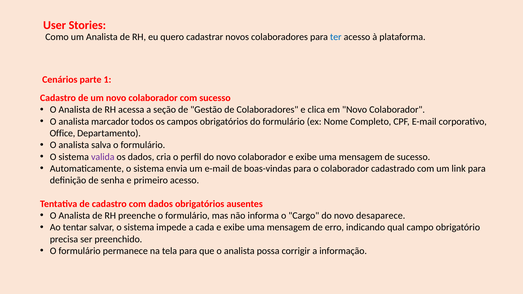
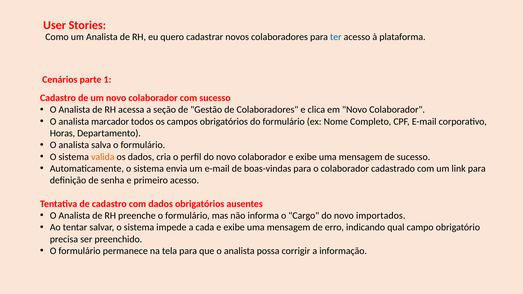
Office: Office -> Horas (62, 133)
valida colour: purple -> orange (103, 157)
desaparece: desaparece -> importados (381, 216)
